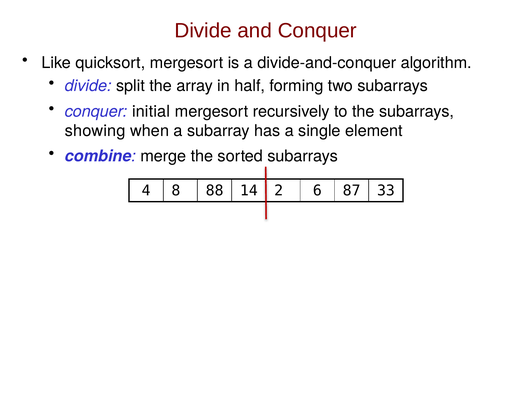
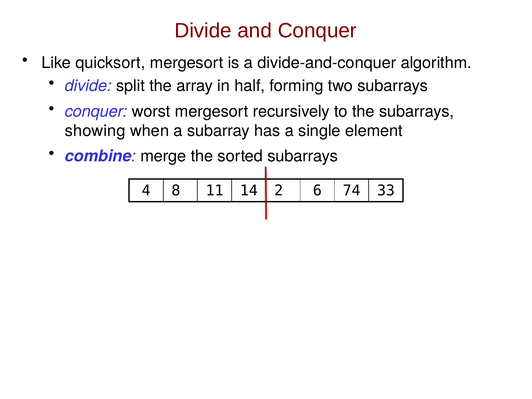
initial: initial -> worst (151, 111)
88: 88 -> 11 (215, 191)
87: 87 -> 74 (352, 191)
